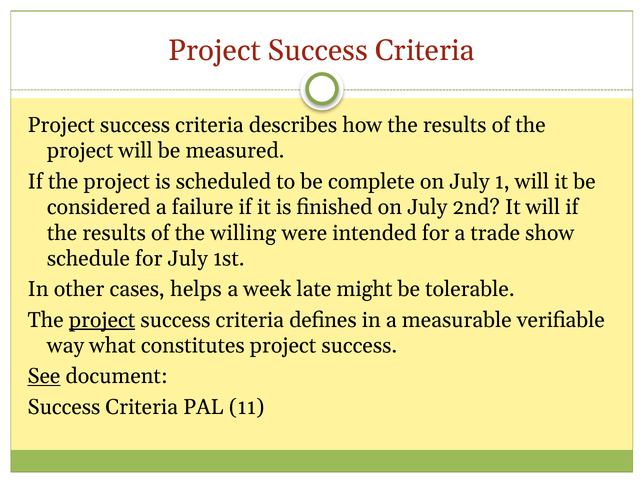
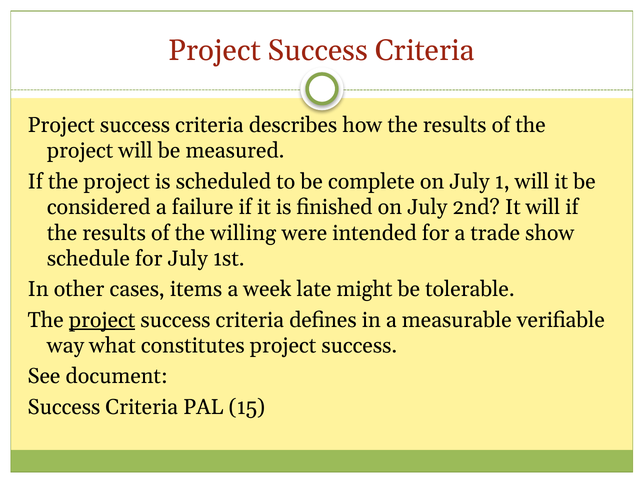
helps: helps -> items (196, 289)
See underline: present -> none (44, 376)
11: 11 -> 15 (247, 407)
